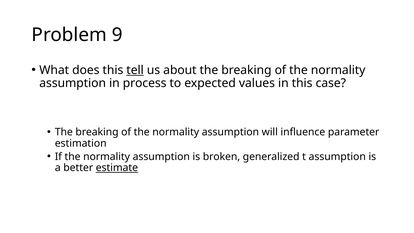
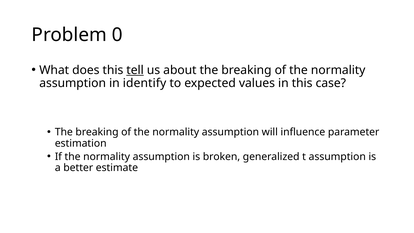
9: 9 -> 0 (117, 35)
process: process -> identify (145, 83)
estimate underline: present -> none (117, 168)
